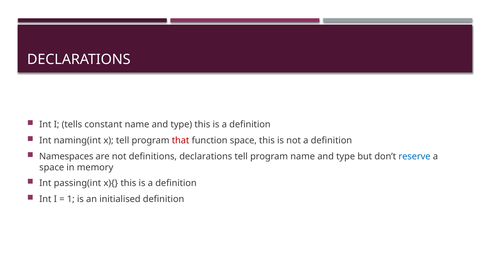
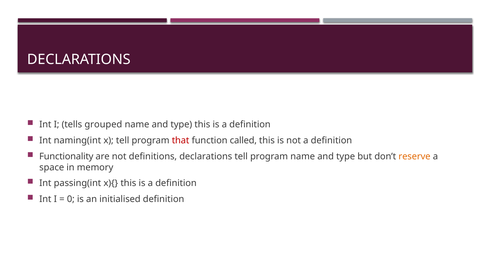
constant: constant -> grouped (103, 125)
function space: space -> called (243, 141)
Namespaces: Namespaces -> Functionality (66, 157)
reserve colour: blue -> orange (414, 157)
1: 1 -> 0 (71, 200)
